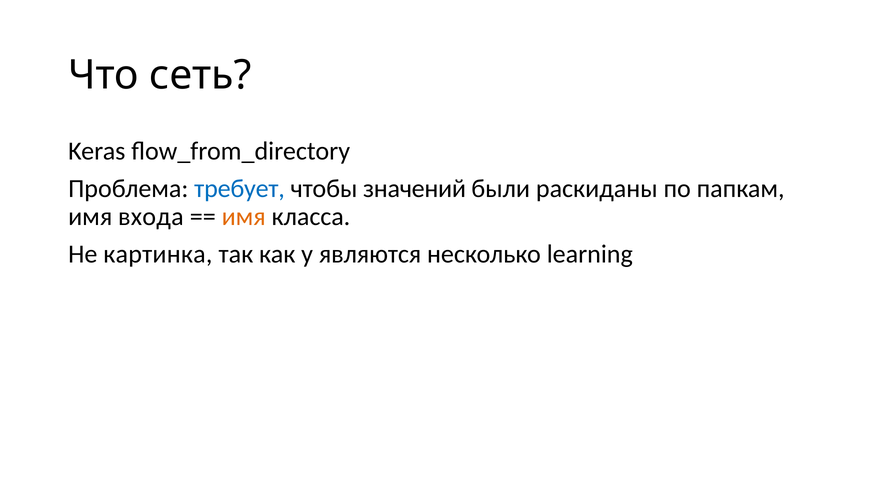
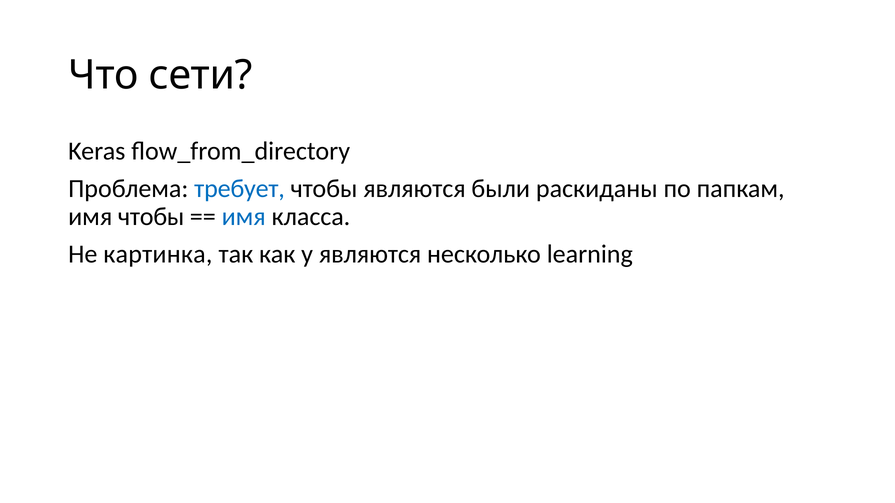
сеть: сеть -> сети (201, 75)
чтобы значений: значений -> являются (414, 189)
имя входа: входа -> чтобы (151, 217)
имя colour: orange -> blue (244, 217)
